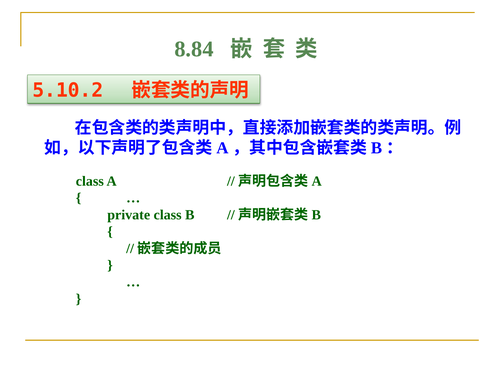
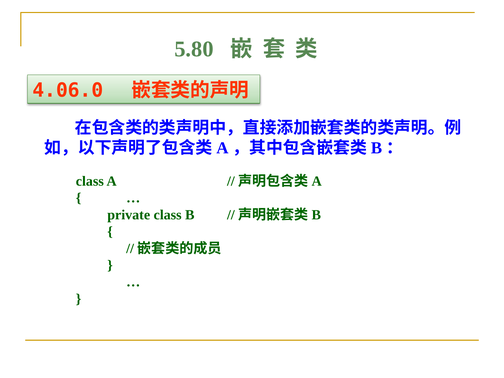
8.84: 8.84 -> 5.80 (194, 49)
5.10.2: 5.10.2 -> 4.06.0 (68, 90)
